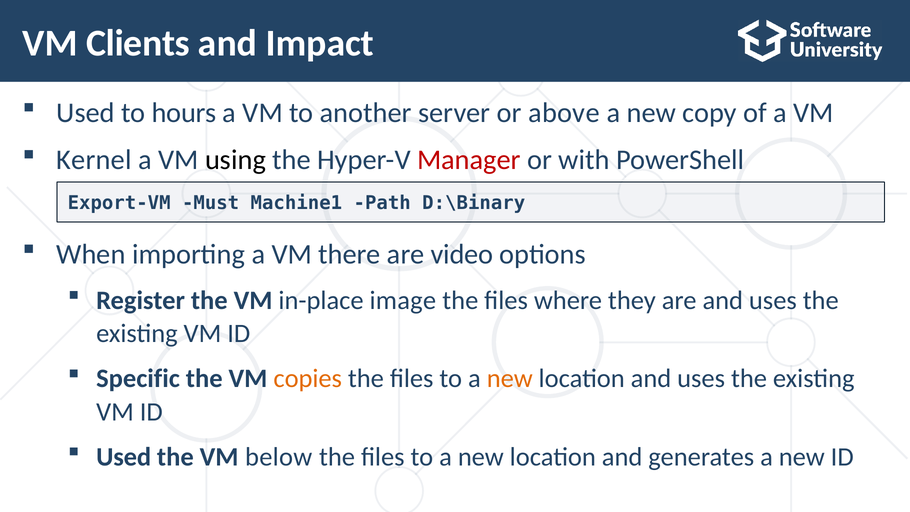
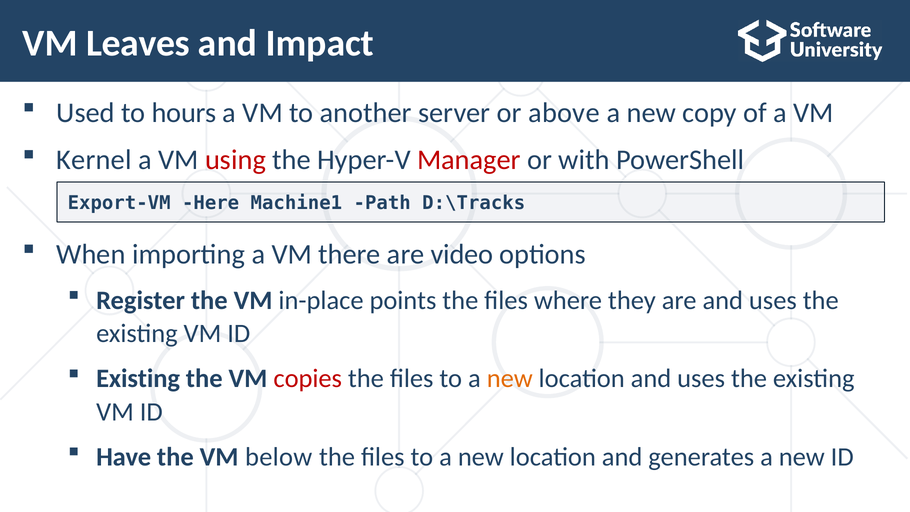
Clients: Clients -> Leaves (138, 43)
using colour: black -> red (235, 160)
Must: Must -> Here (211, 203)
D:\Binary: D:\Binary -> D:\Tracks (474, 203)
image: image -> points (403, 300)
Specific: Specific -> Existing (138, 378)
copies colour: orange -> red (308, 378)
Used: Used -> Have (124, 457)
